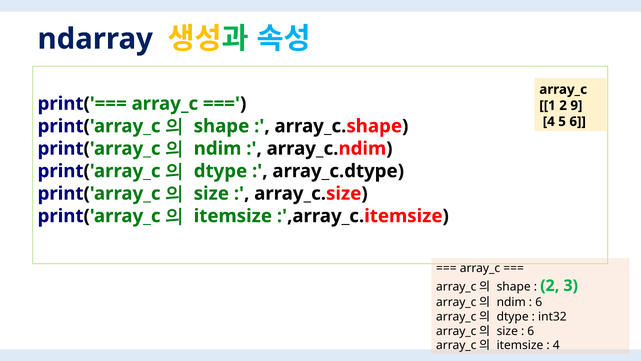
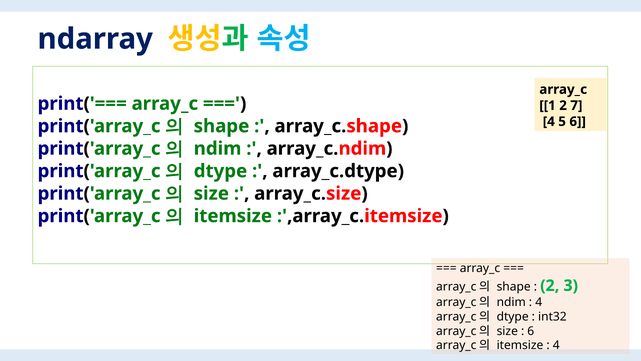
9: 9 -> 7 (576, 105)
6: 6 -> 4 (539, 302)
